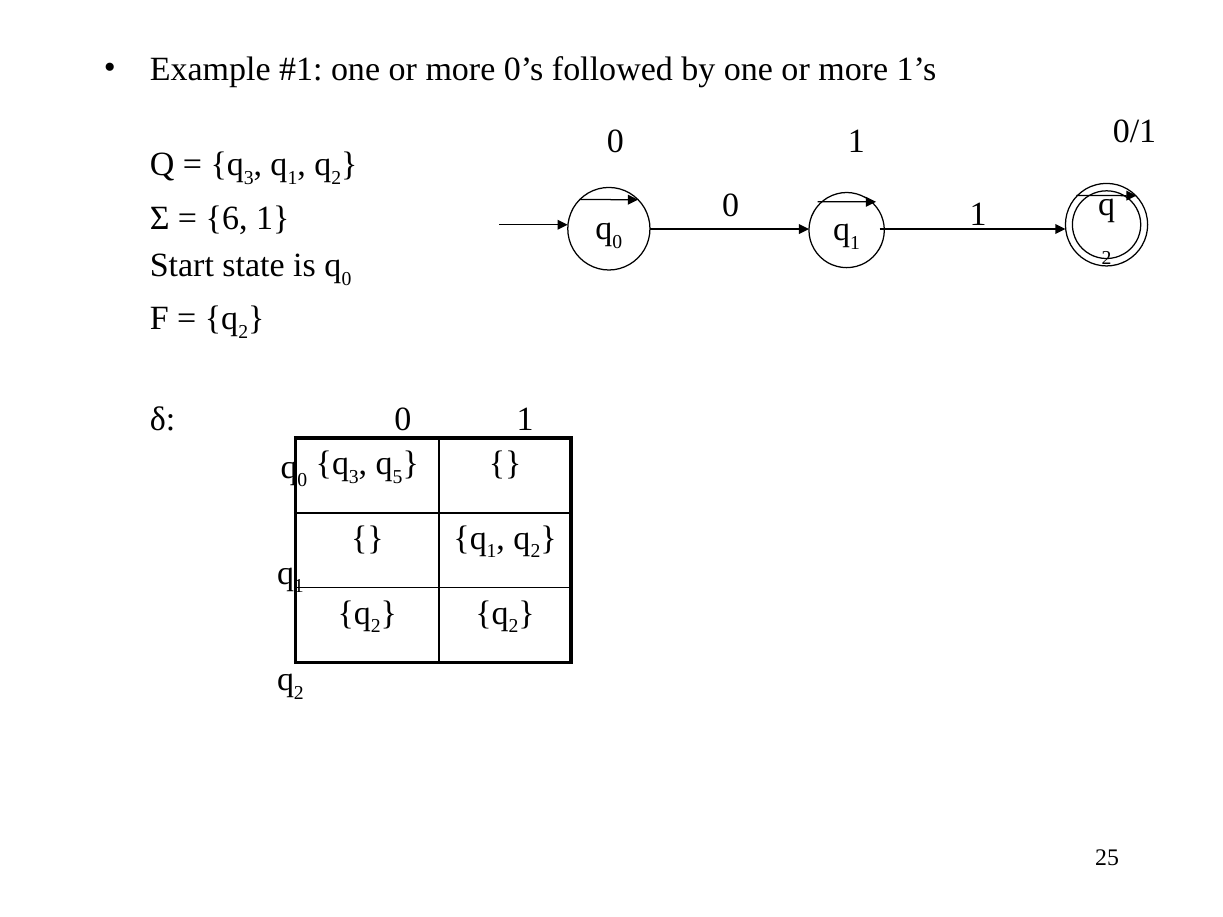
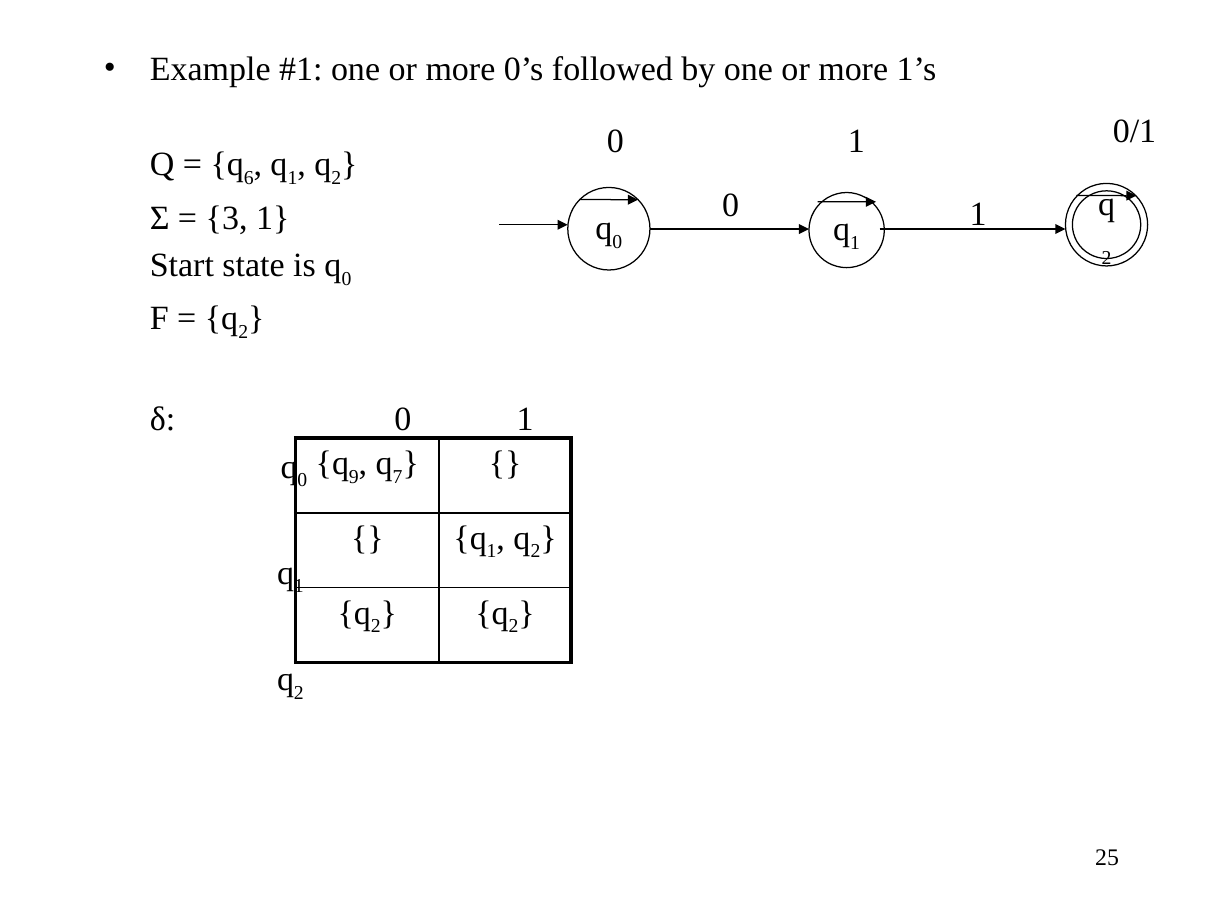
3: 3 -> 6 (249, 178)
6: 6 -> 3 (227, 218)
3: 3 -> 9 (354, 477)
5: 5 -> 7 (398, 477)
